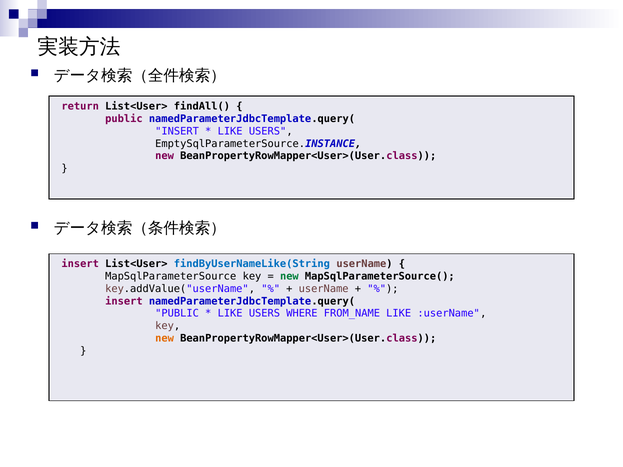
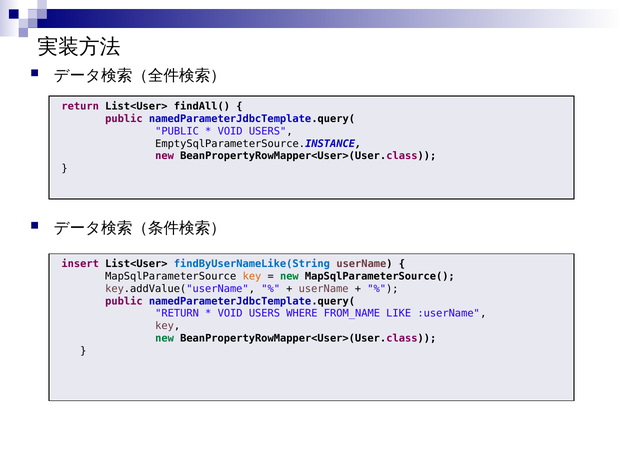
INSERT: INSERT -> PUBLIC (177, 131)
LIKE: LIKE -> VOID (230, 131)
key colour: black -> orange (252, 276)
insert: insert -> public (124, 301)
PUBLIC: PUBLIC -> RETURN (177, 314)
LIKE: LIKE -> VOID (230, 314)
new colour: orange -> green (165, 339)
